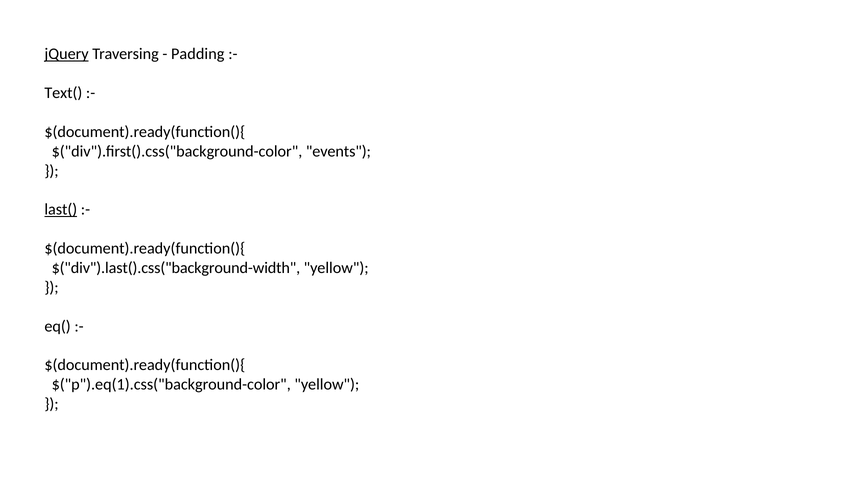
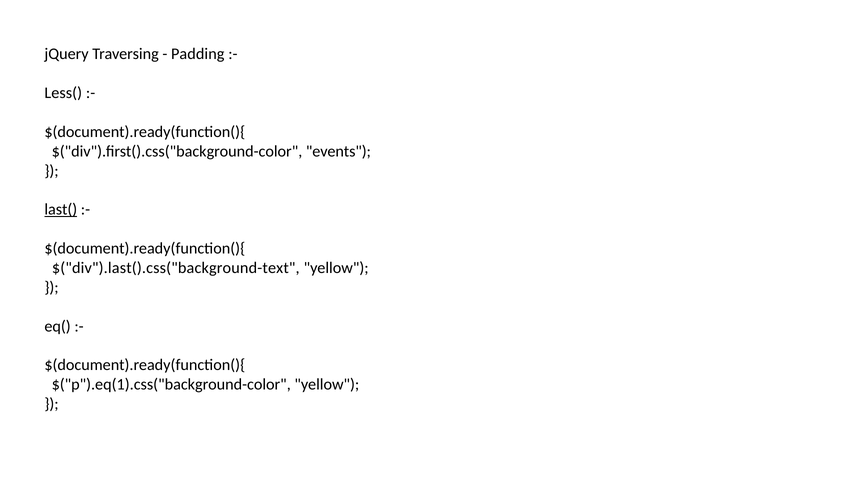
jQuery underline: present -> none (67, 54)
Text(: Text( -> Less( (63, 93)
$("div").last().css("background-width: $("div").last().css("background-width -> $("div").last().css("background-text (176, 268)
